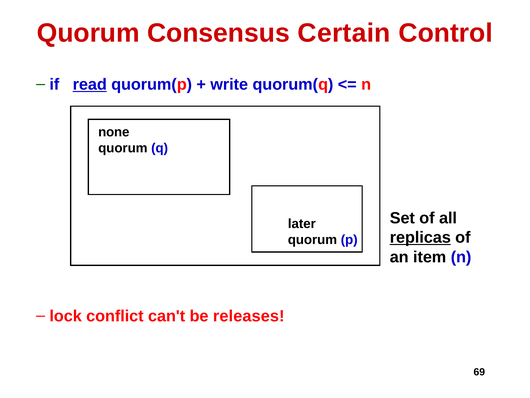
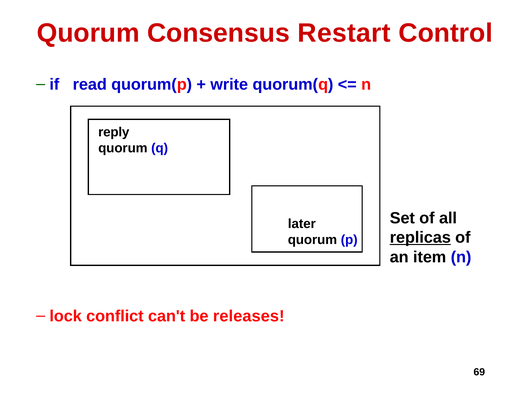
Certain: Certain -> Restart (344, 33)
read underline: present -> none (90, 84)
none: none -> reply (114, 132)
